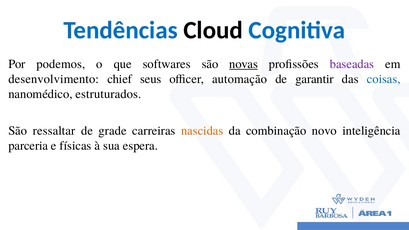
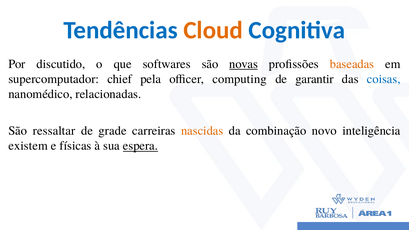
Cloud colour: black -> orange (213, 30)
podemos: podemos -> discutido (61, 64)
baseadas colour: purple -> orange (352, 64)
desenvolvimento: desenvolvimento -> supercomputador (54, 79)
seus: seus -> pela (151, 79)
automação: automação -> computing (240, 79)
estruturados: estruturados -> relacionadas (108, 94)
parceria: parceria -> existem (28, 146)
espera underline: none -> present (140, 146)
